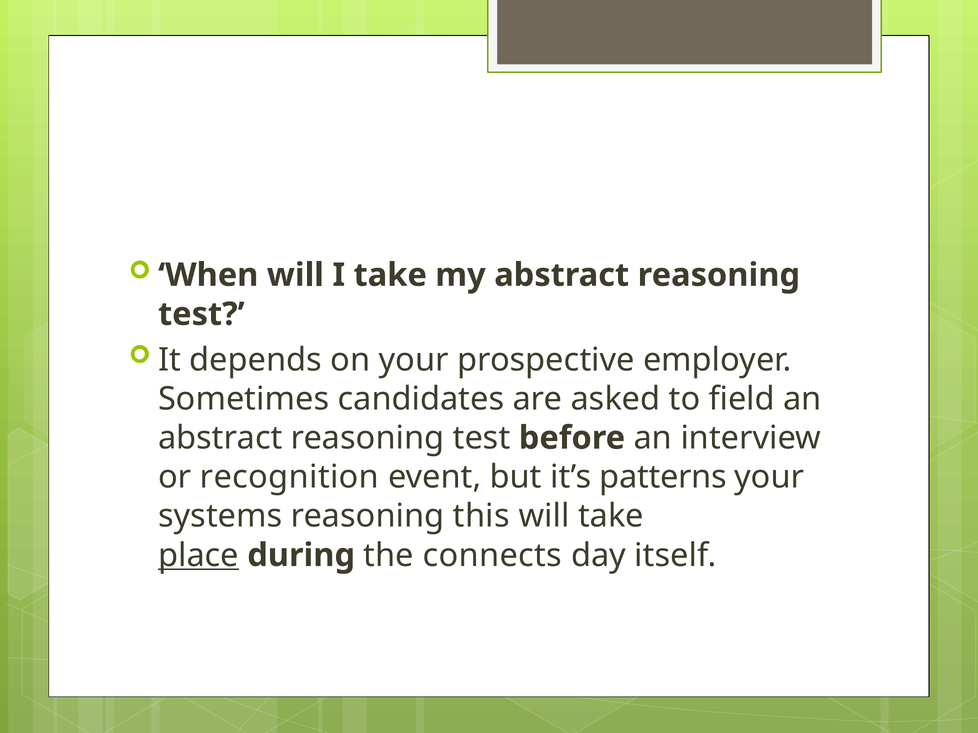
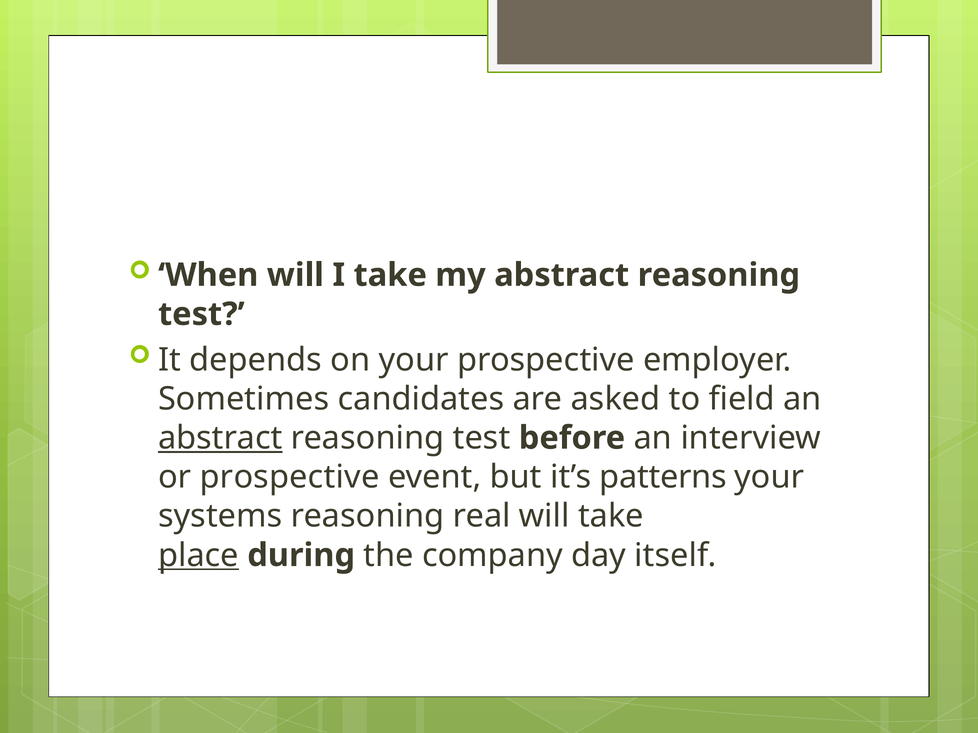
abstract underline: none -> present (220, 438)
or recognition: recognition -> prospective (290, 477)
this: this -> real (482, 517)
connects: connects -> company (492, 556)
